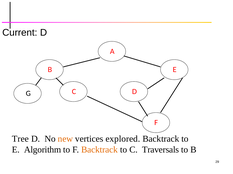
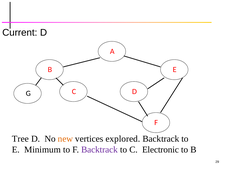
Algorithm: Algorithm -> Minimum (43, 150)
Backtrack colour: orange -> purple (100, 150)
Traversals: Traversals -> Electronic (161, 150)
